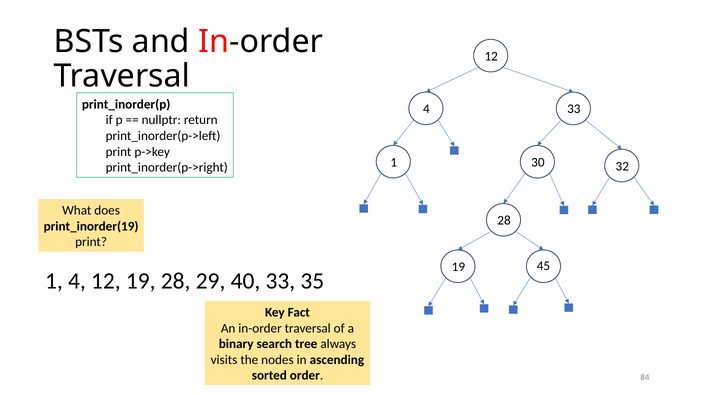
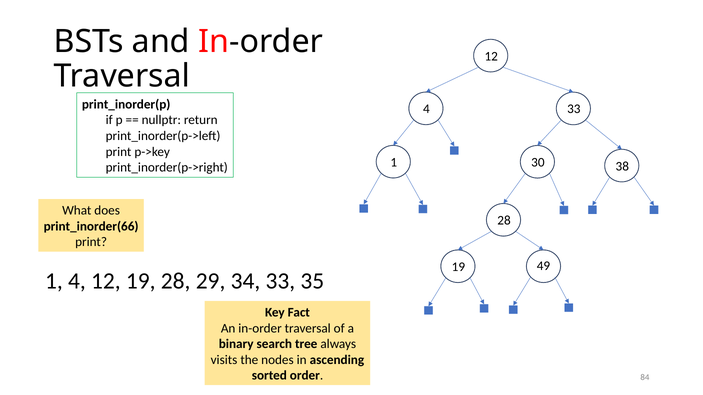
32: 32 -> 38 (622, 166)
print_inorder(19: print_inorder(19 -> print_inorder(66 (91, 227)
45: 45 -> 49 (543, 266)
40: 40 -> 34 (245, 281)
